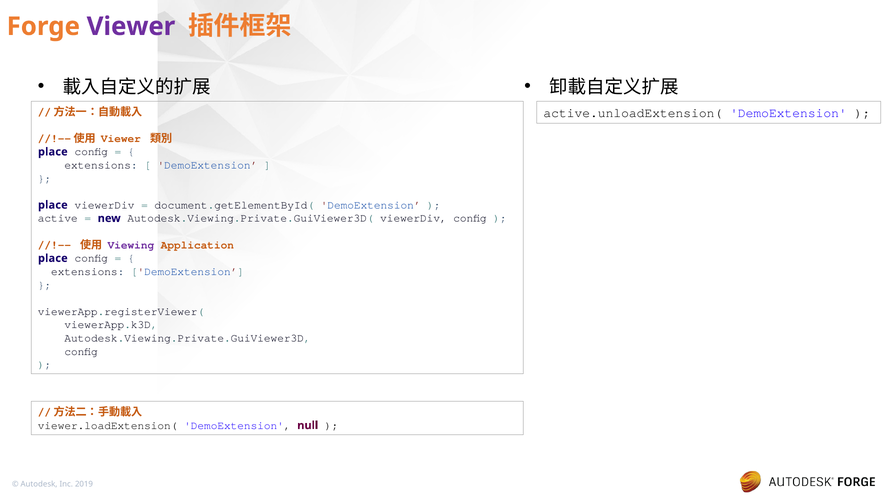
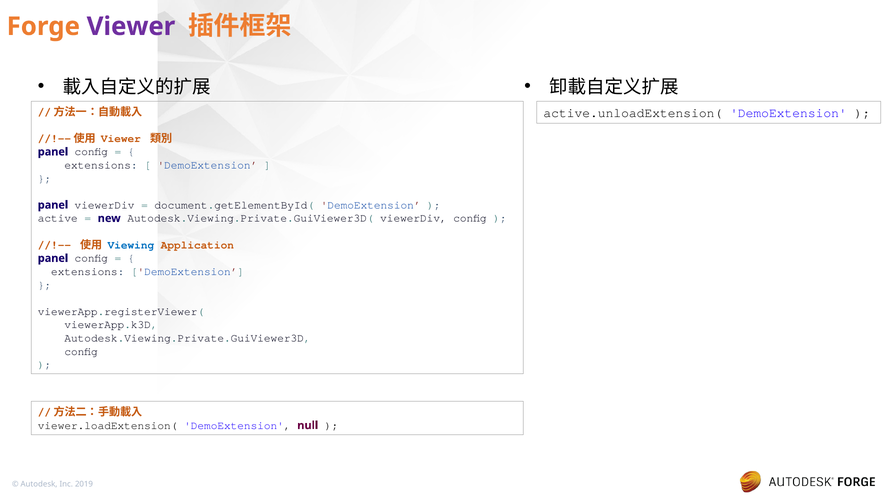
place: place -> panel (53, 152)
place: place -> panel (53, 205)
Viewing colour: purple -> blue (131, 245)
place: place -> panel (53, 258)
